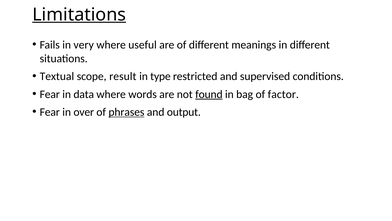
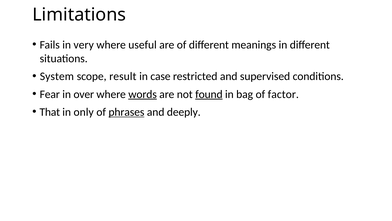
Limitations underline: present -> none (79, 15)
Textual: Textual -> System (57, 76)
type: type -> case (160, 76)
data: data -> over (84, 94)
words underline: none -> present (143, 94)
Fear: Fear -> That (50, 112)
over: over -> only (84, 112)
output: output -> deeply (184, 112)
